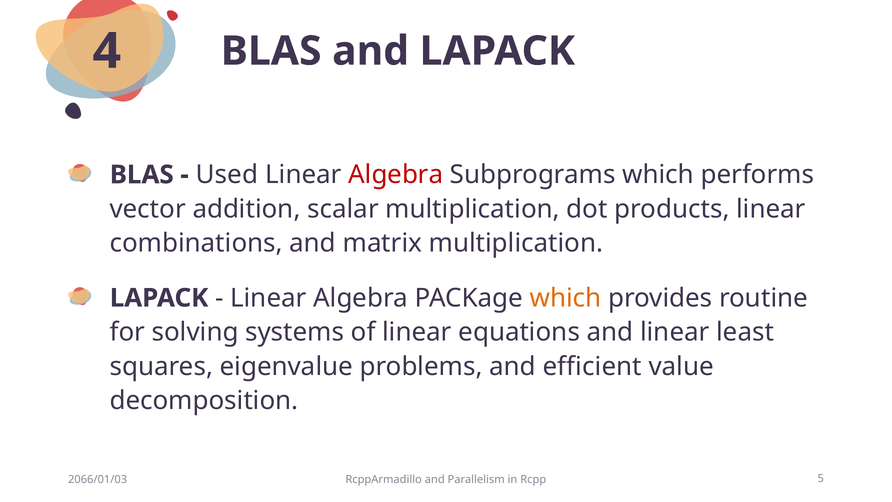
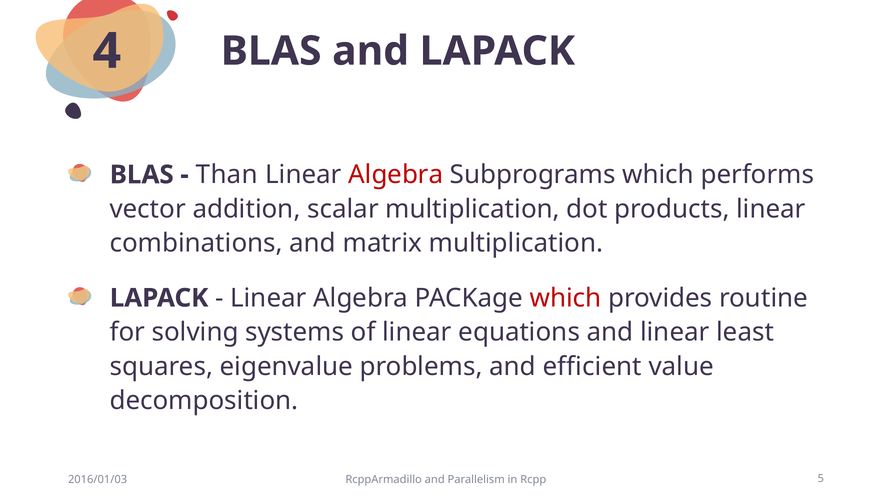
Used: Used -> Than (227, 175)
which colour: orange -> red (565, 298)
2066/01/03: 2066/01/03 -> 2016/01/03 (98, 479)
